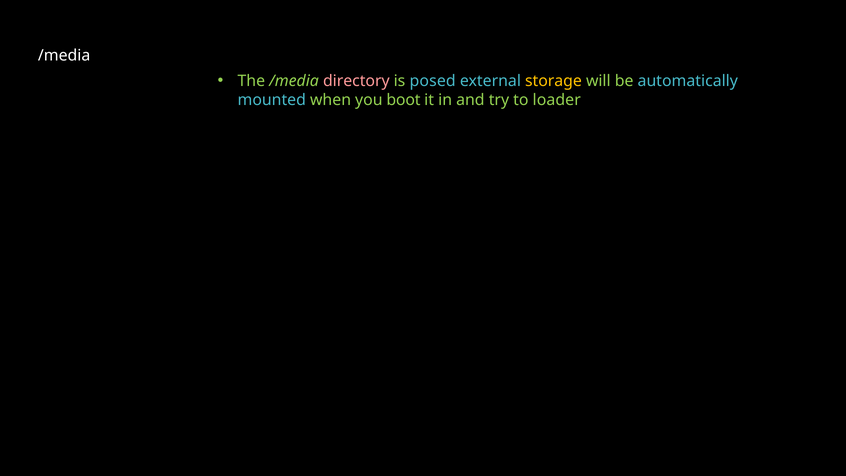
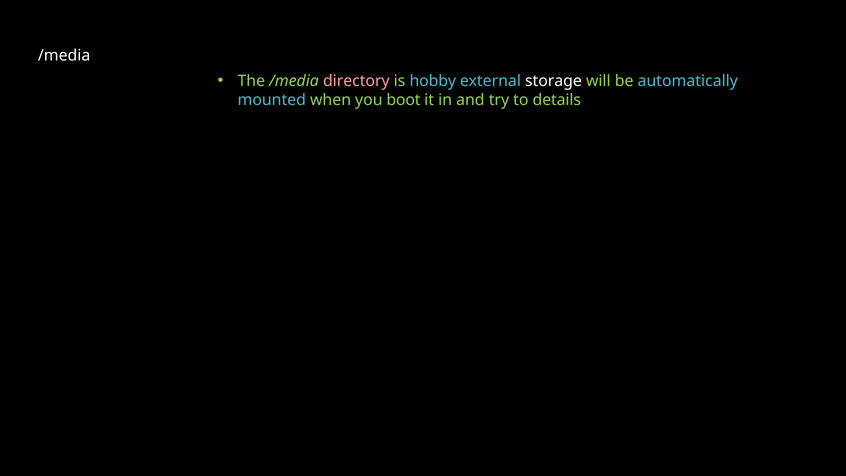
posed: posed -> hobby (433, 81)
storage colour: yellow -> white (553, 81)
loader: loader -> details (557, 100)
